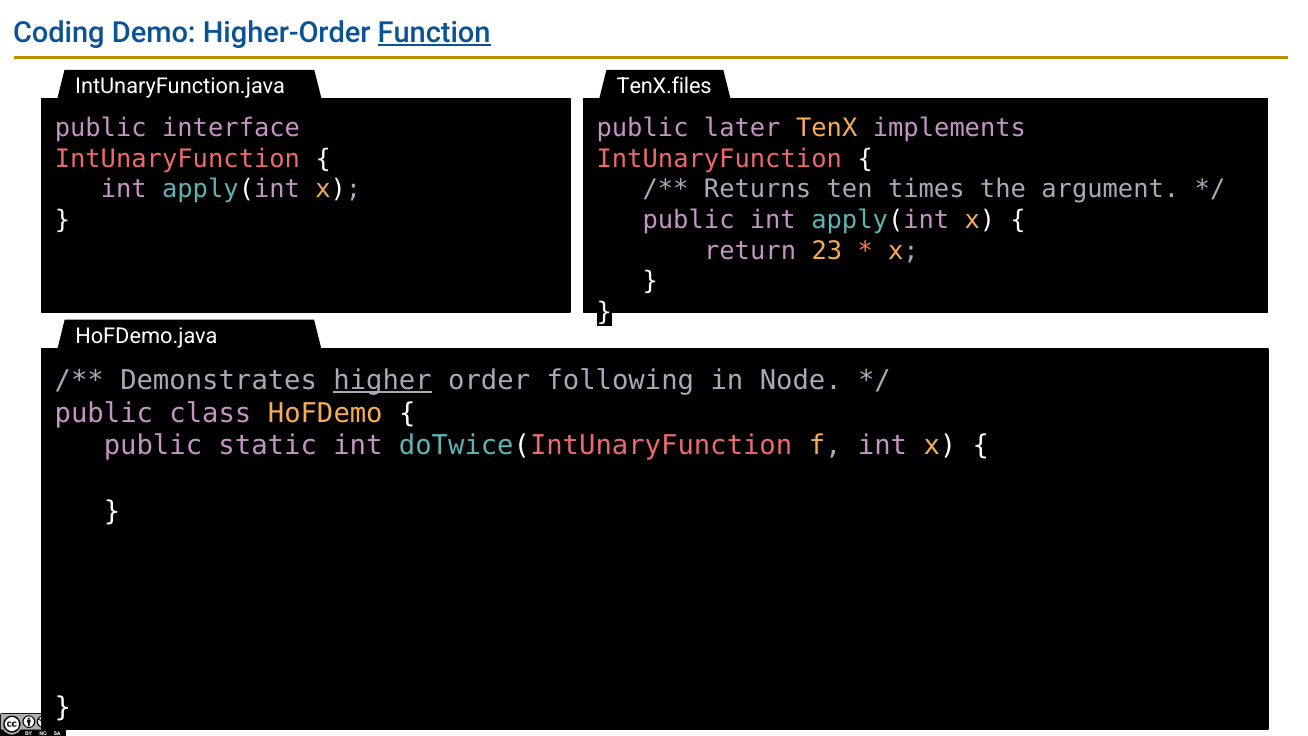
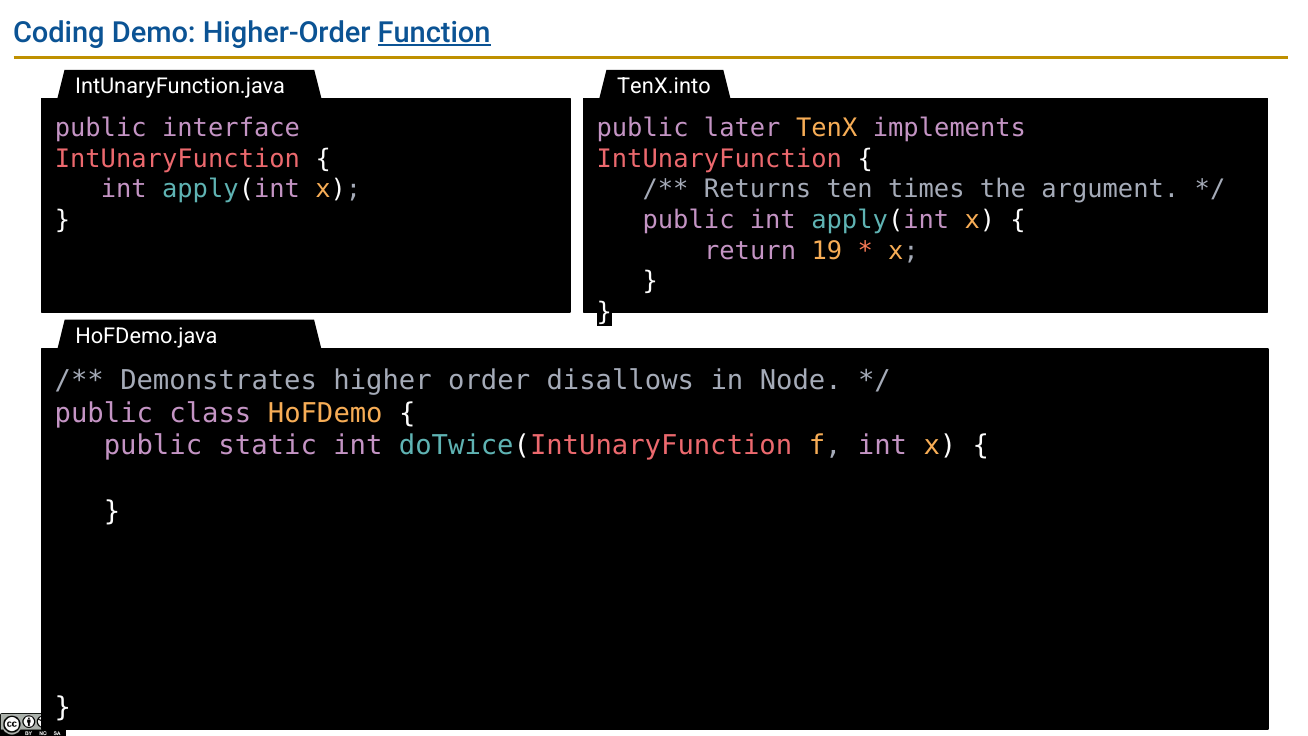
TenX.files: TenX.files -> TenX.into (664, 86)
23: 23 -> 19 (827, 251)
higher underline: present -> none (383, 380)
following: following -> disallows (620, 380)
